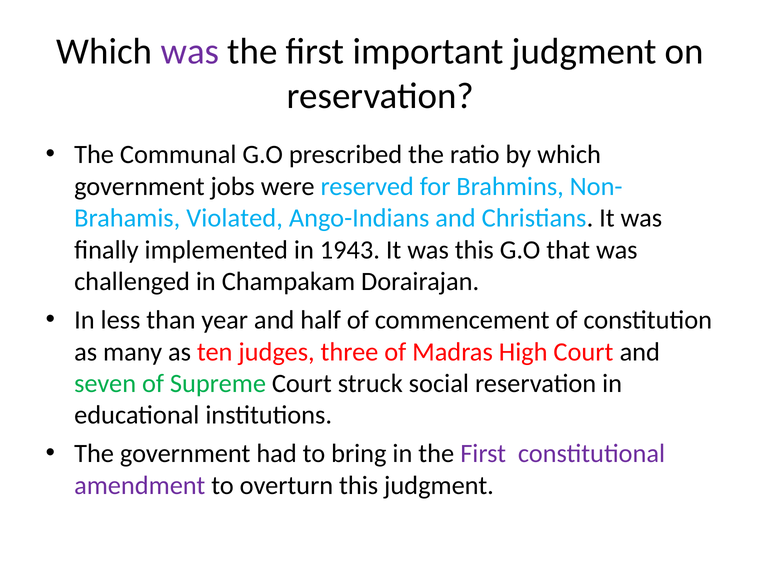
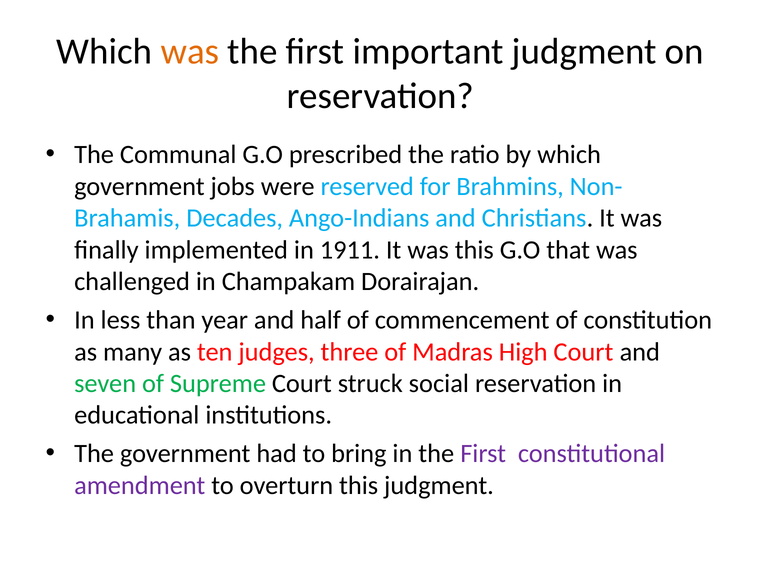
was colour: purple -> orange (190, 51)
Violated: Violated -> Decades (235, 218)
1943: 1943 -> 1911 (350, 250)
